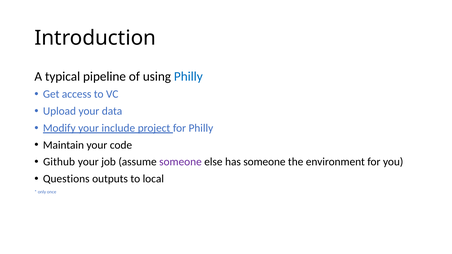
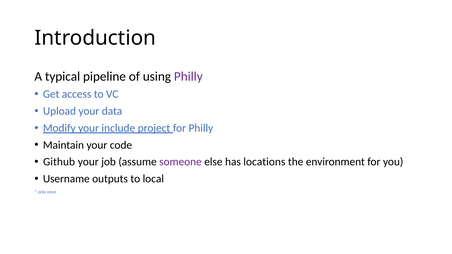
Philly colour: blue -> purple (188, 76)
has someone: someone -> locations (264, 162)
Questions: Questions -> Username (66, 179)
